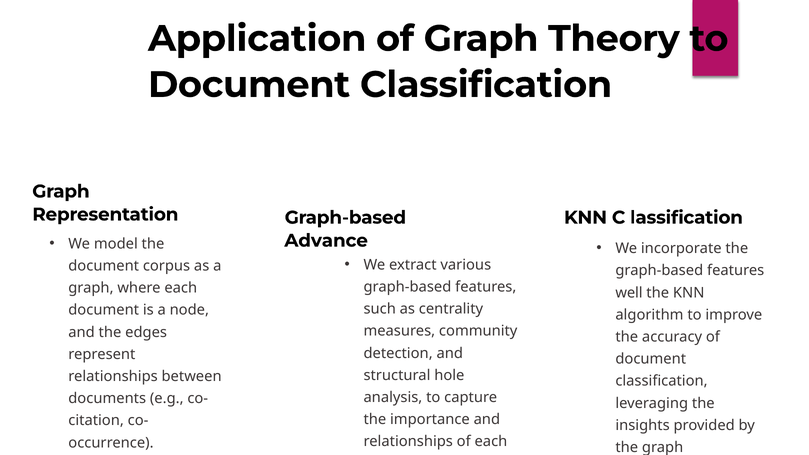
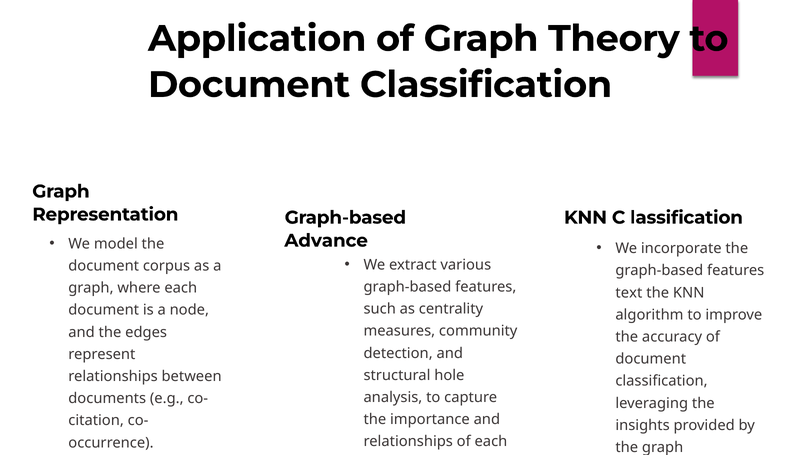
well: well -> text (629, 293)
